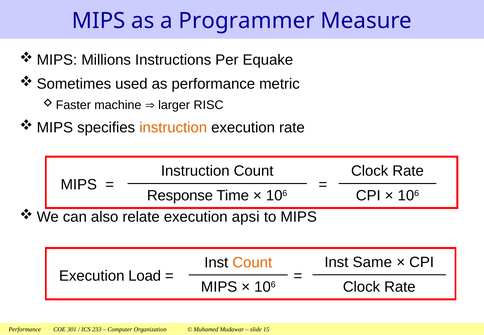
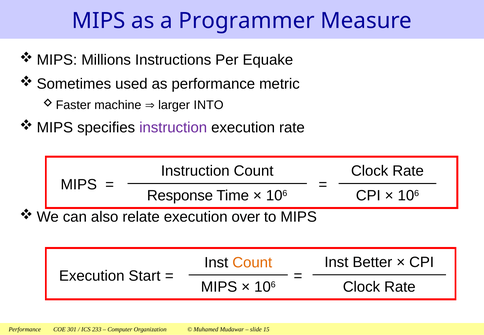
RISC: RISC -> INTO (209, 105)
instruction colour: orange -> purple (173, 128)
apsi: apsi -> over (246, 217)
Same: Same -> Better (372, 262)
Load: Load -> Start (145, 276)
